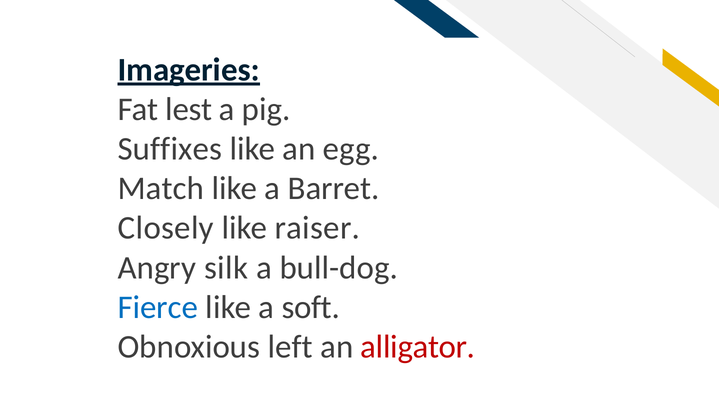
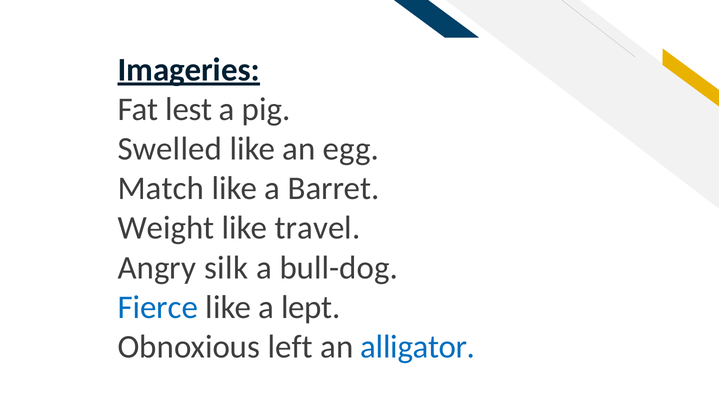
Suffixes: Suffixes -> Swelled (170, 149)
Closely: Closely -> Weight (166, 228)
raiser: raiser -> travel (318, 228)
soft: soft -> lept (311, 307)
alligator colour: red -> blue (418, 346)
